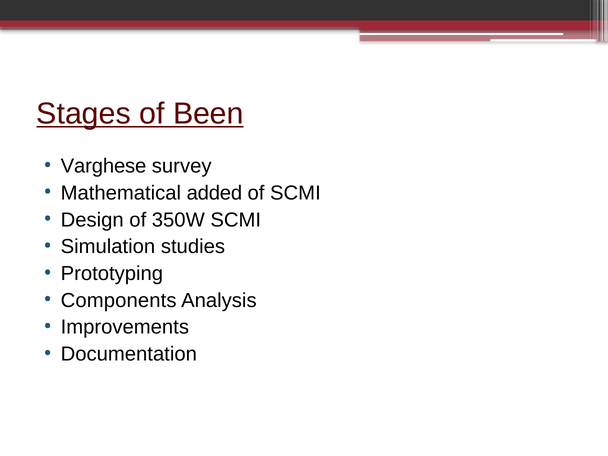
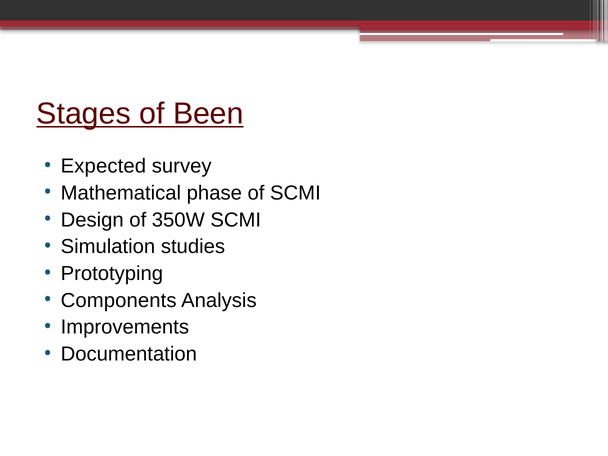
Varghese: Varghese -> Expected (103, 166)
added: added -> phase (214, 193)
